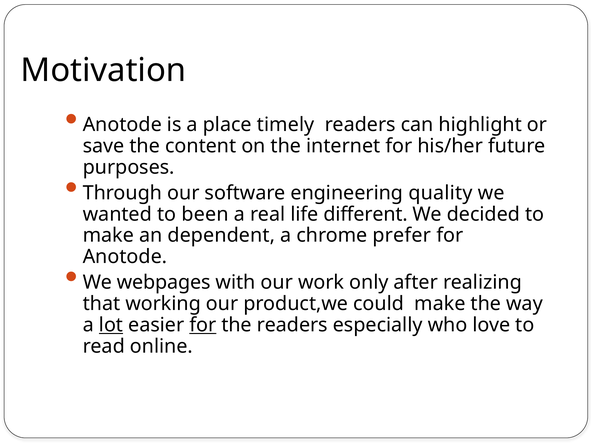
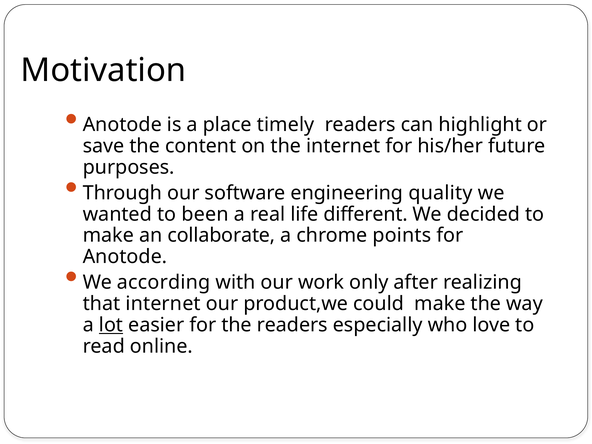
dependent: dependent -> collaborate (221, 235)
prefer: prefer -> points (402, 235)
webpages: webpages -> according (164, 282)
that working: working -> internet (163, 304)
for underline: present -> none (203, 325)
